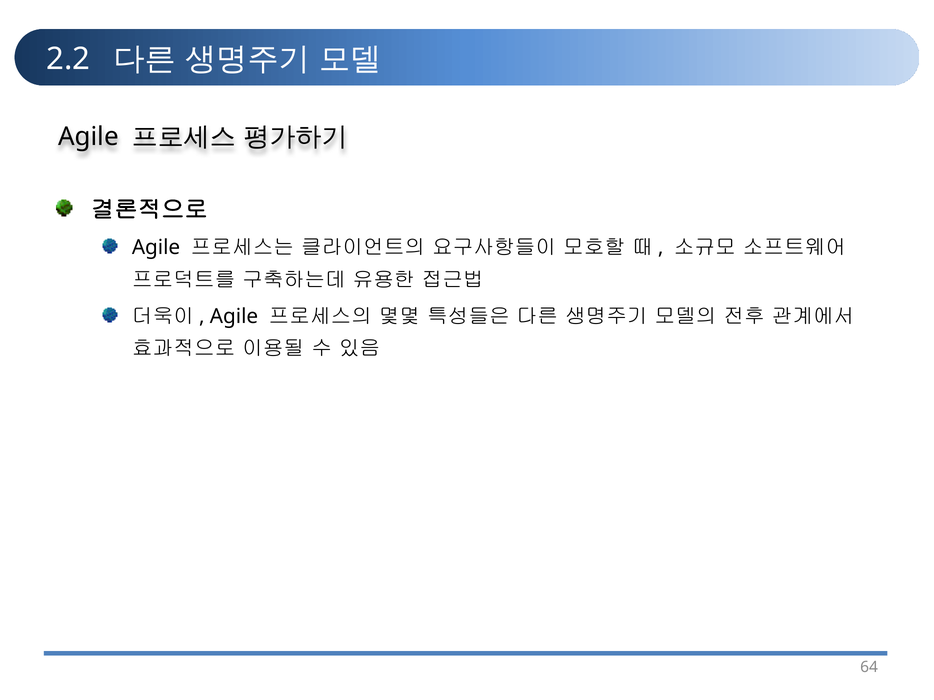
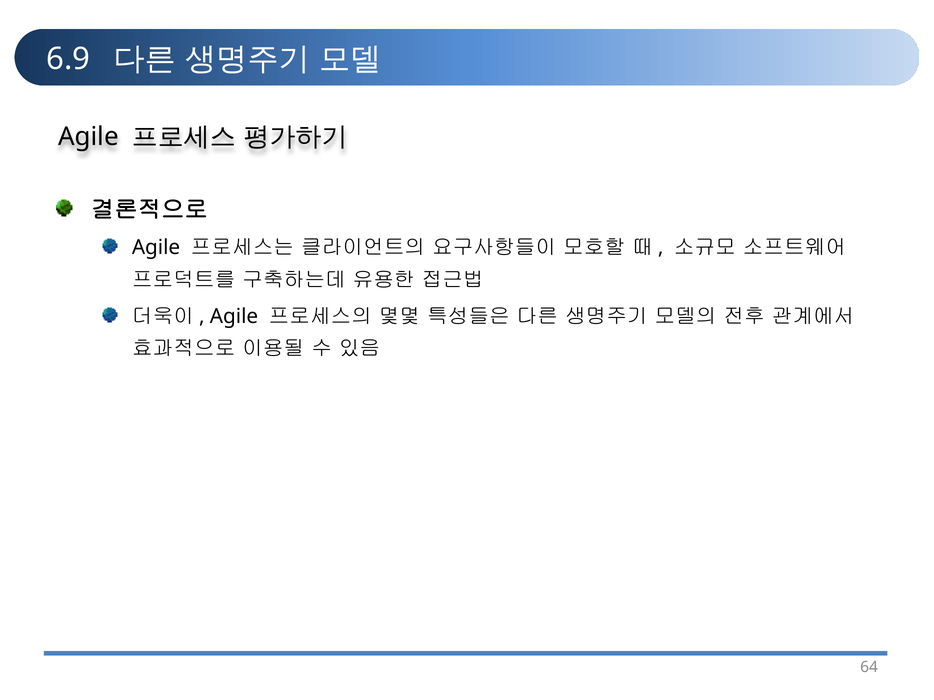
2.2: 2.2 -> 6.9 (68, 59)
